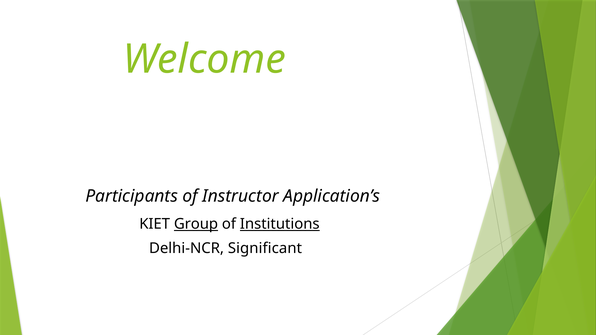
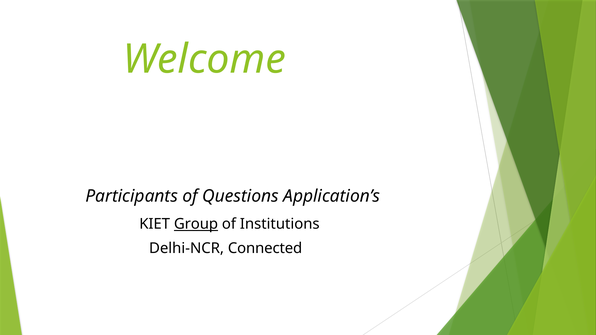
Instructor: Instructor -> Questions (240, 196)
Institutions underline: present -> none (280, 224)
Significant: Significant -> Connected (265, 248)
